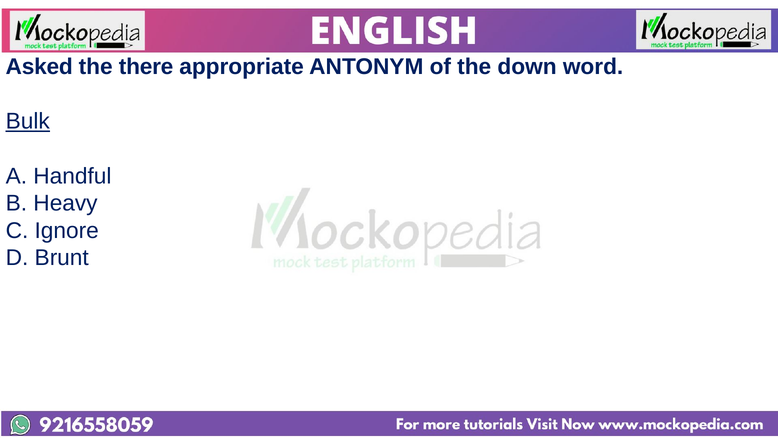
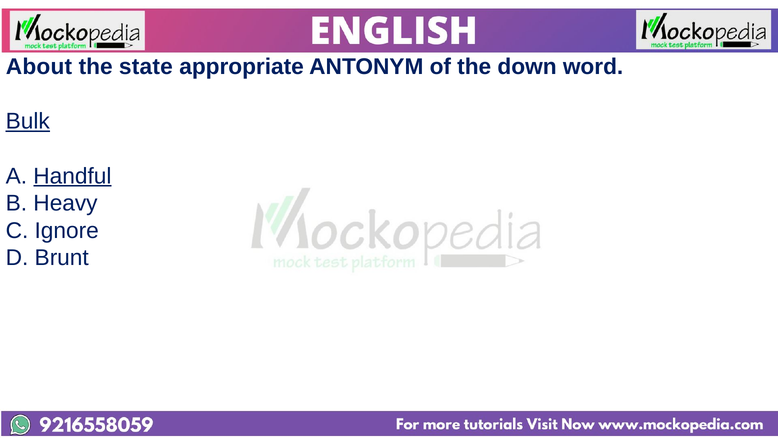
Asked: Asked -> About (39, 67)
there: there -> state (146, 67)
Handful underline: none -> present (72, 176)
